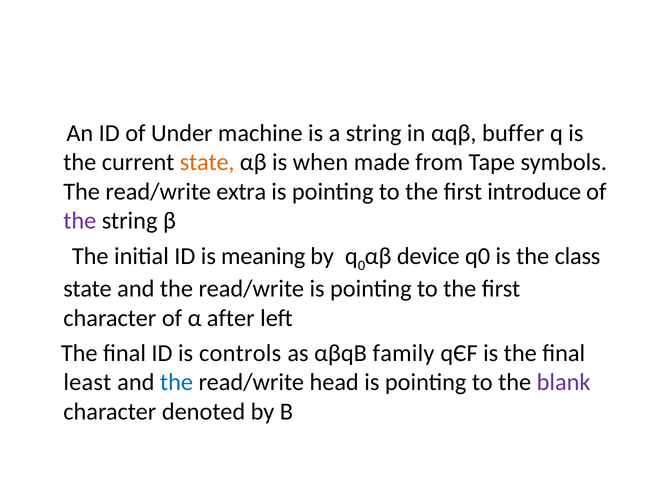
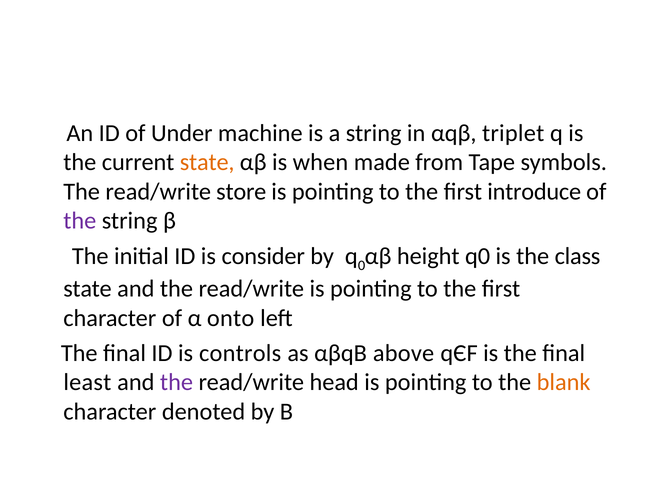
buffer: buffer -> triplet (513, 133)
extra: extra -> store (241, 192)
meaning: meaning -> consider (263, 256)
device: device -> height (428, 256)
after: after -> onto (231, 318)
family: family -> above (404, 353)
the colour: blue -> purple (177, 382)
blank colour: purple -> orange (564, 382)
